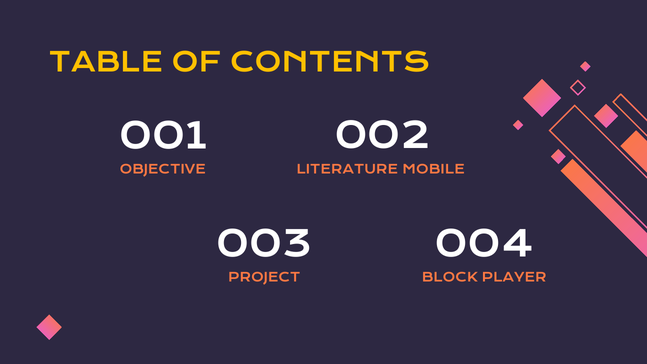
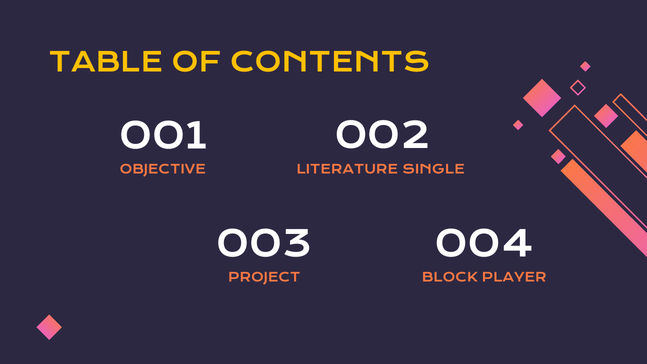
MOBILE: MOBILE -> SINGLE (434, 170)
